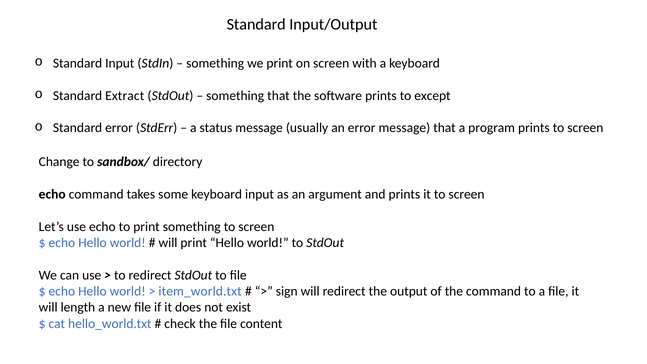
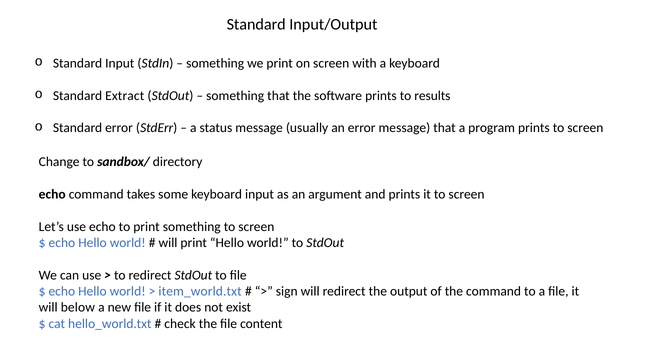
except: except -> results (432, 96)
length: length -> below (78, 307)
